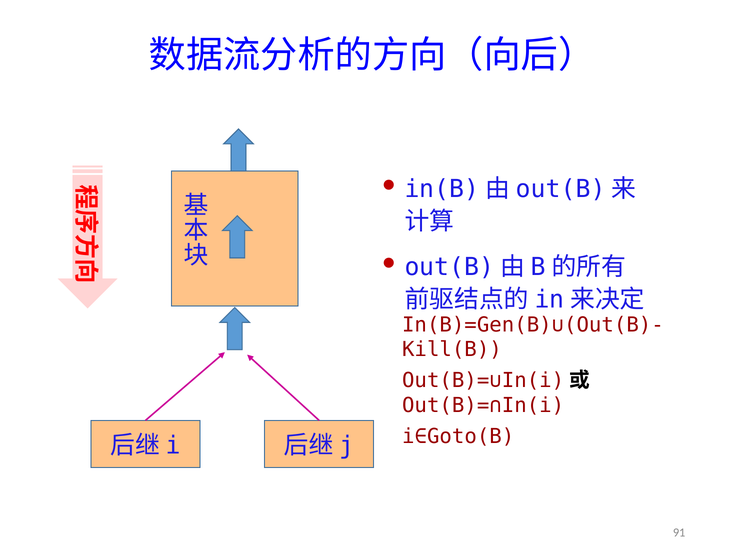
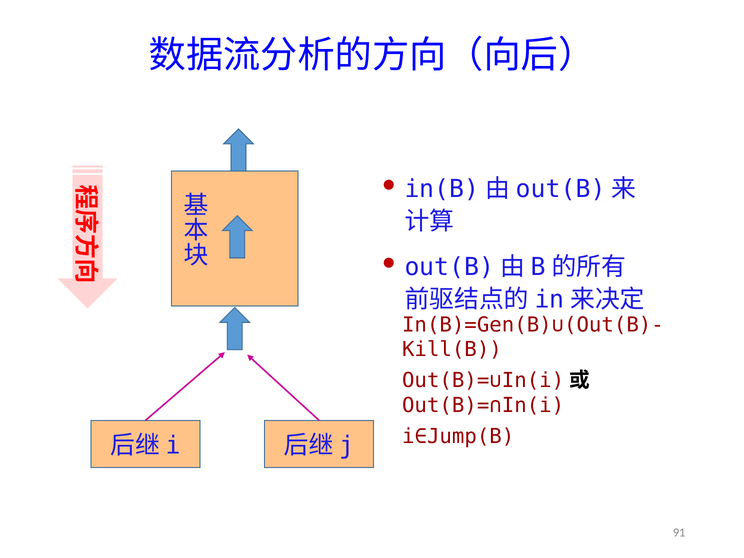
i∈Goto(B: i∈Goto(B -> i∈Jump(B (458, 436)
